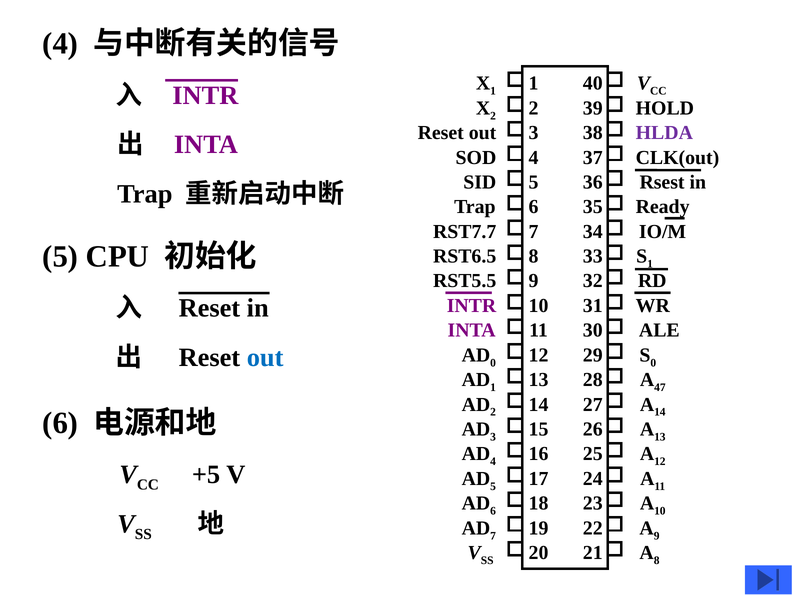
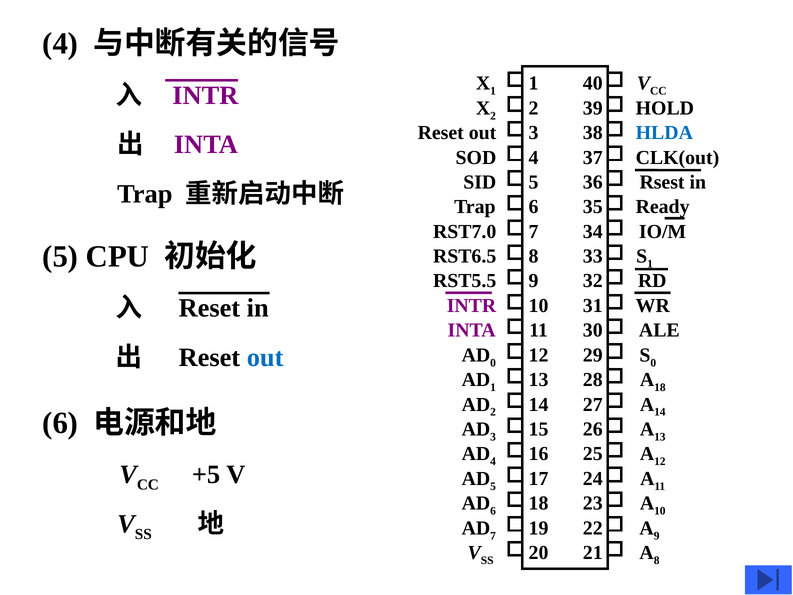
HLDA colour: purple -> blue (664, 133)
RST7.7: RST7.7 -> RST7.0 (465, 232)
47: 47 -> 18 (660, 387)
